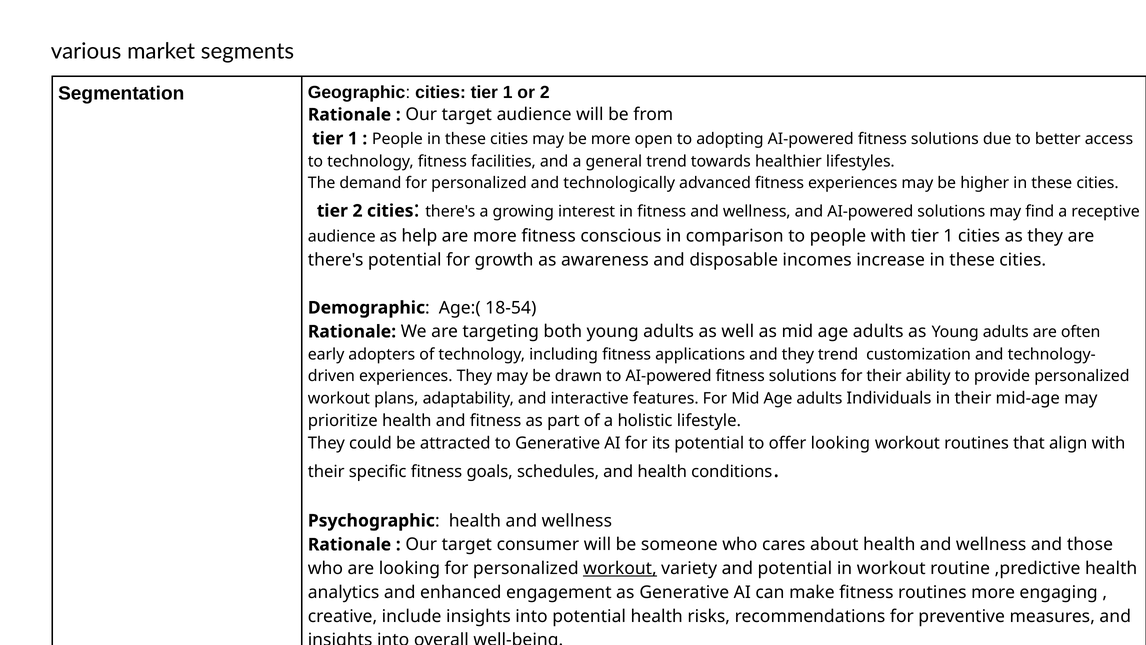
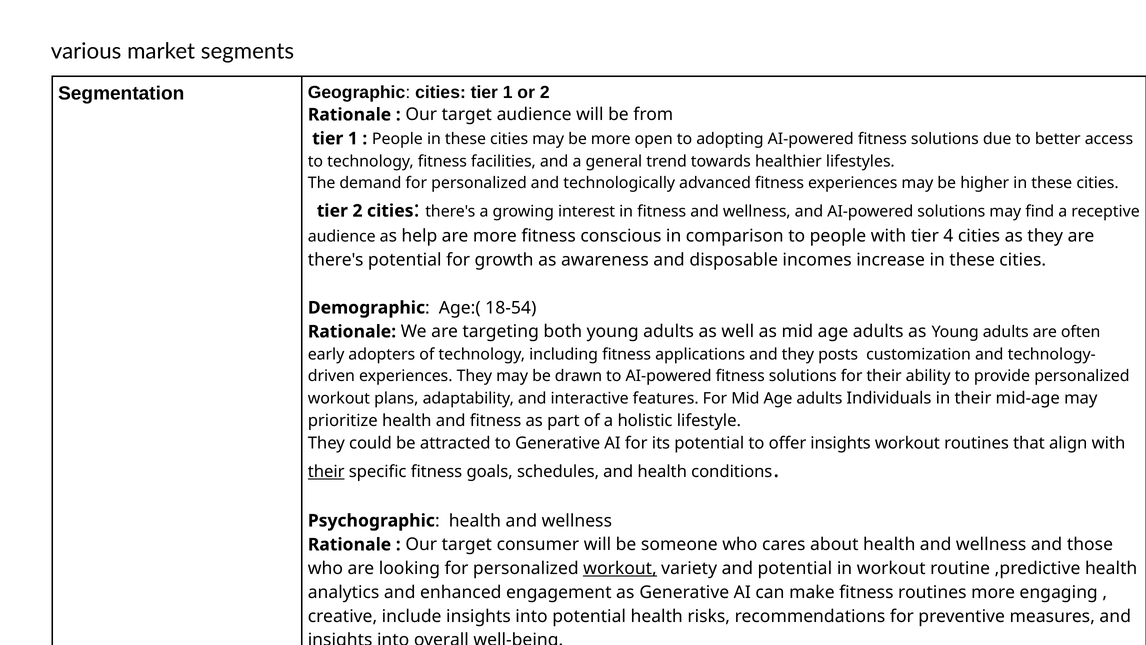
with tier 1: 1 -> 4 (948, 236)
they trend: trend -> posts (838, 354)
offer looking: looking -> insights (841, 443)
their underline: none -> present (326, 472)
